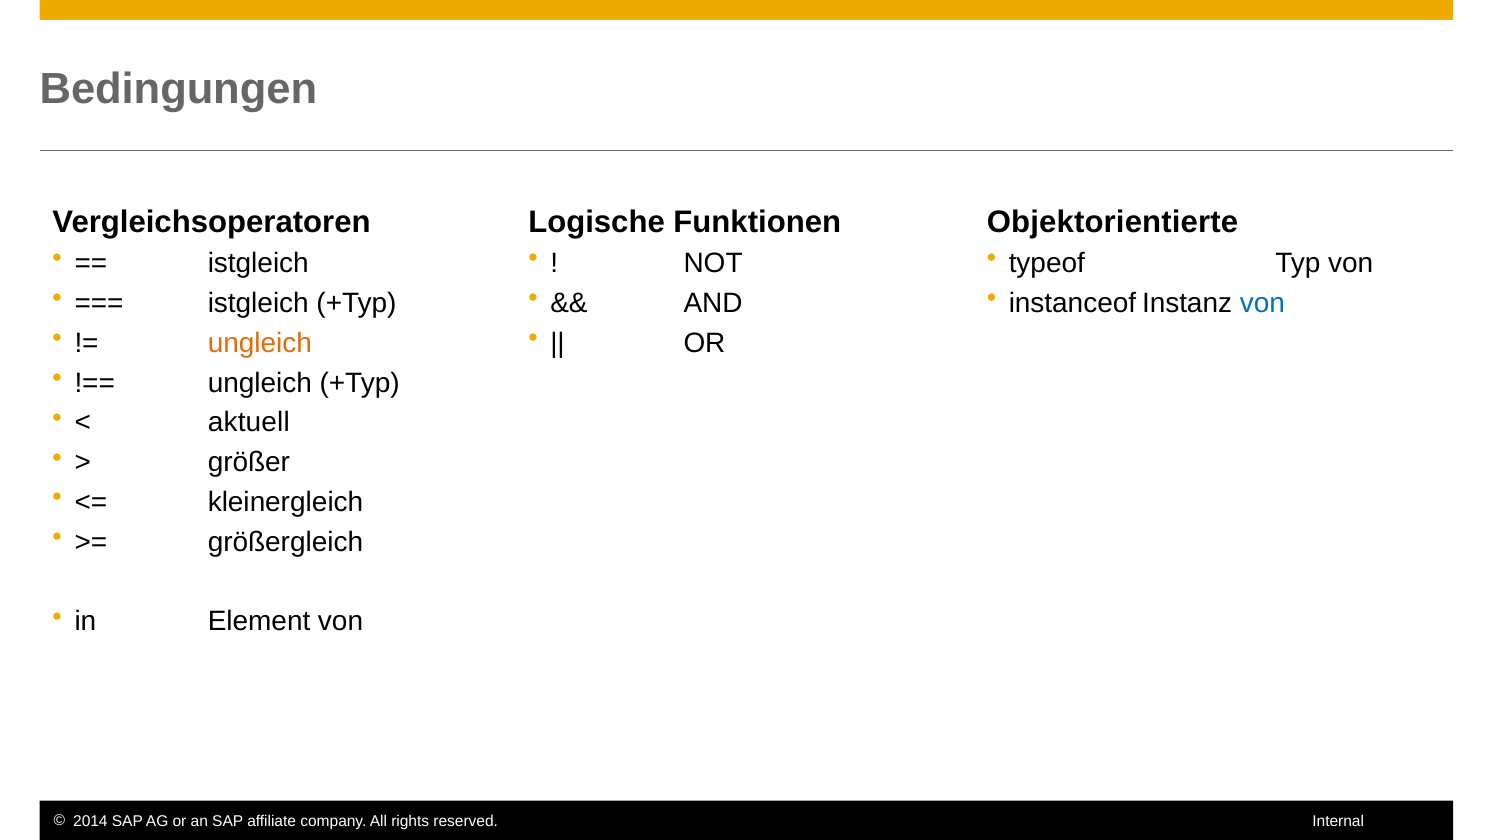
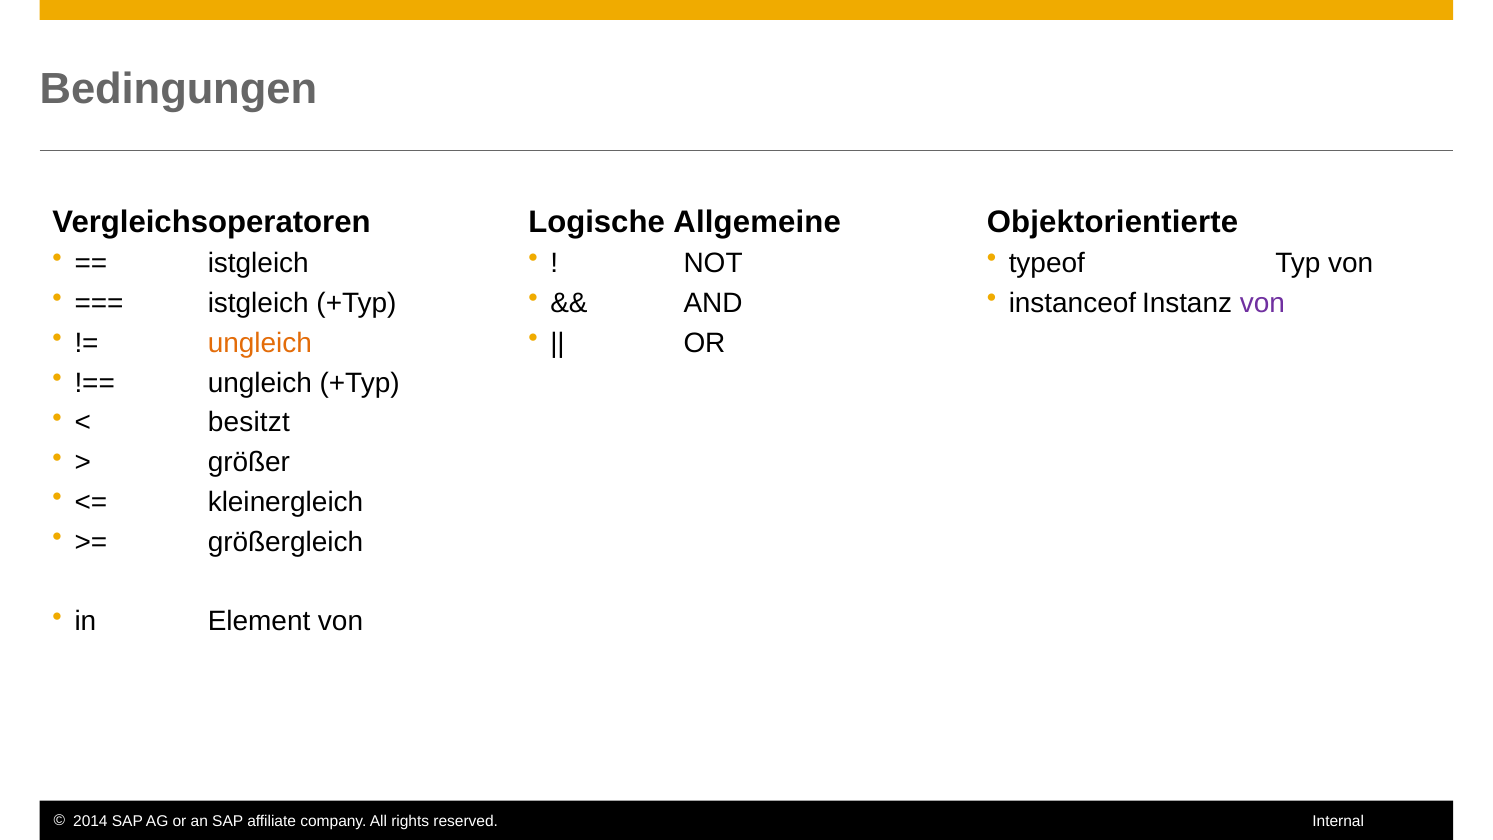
Funktionen: Funktionen -> Allgemeine (757, 222)
von colour: blue -> purple (1262, 303)
aktuell: aktuell -> besitzt (249, 422)
